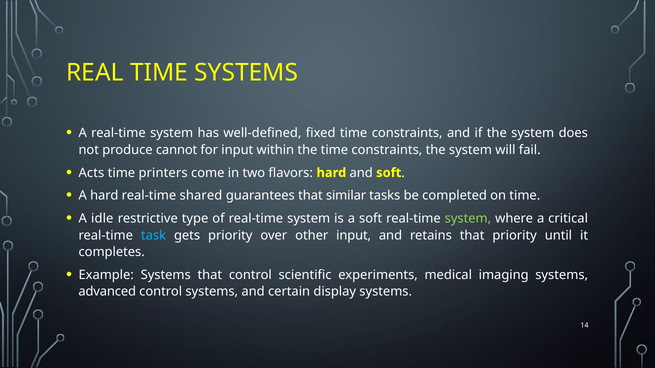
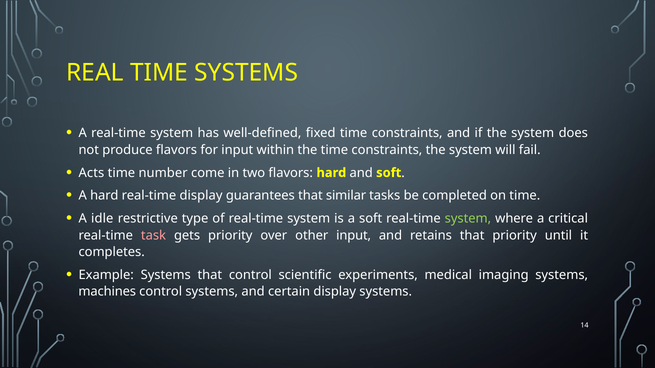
produce cannot: cannot -> flavors (177, 150)
printers: printers -> number (163, 173)
real-time shared: shared -> display (201, 196)
task colour: light blue -> pink (154, 236)
advanced: advanced -> machines (107, 292)
